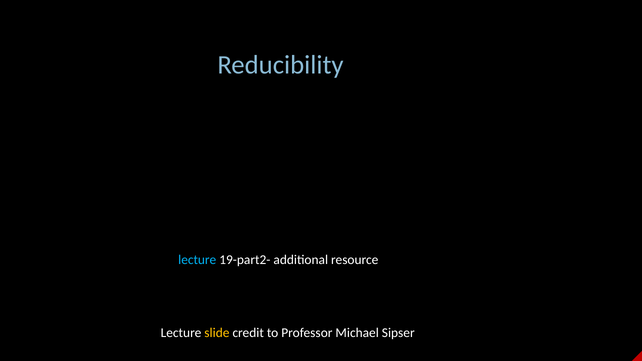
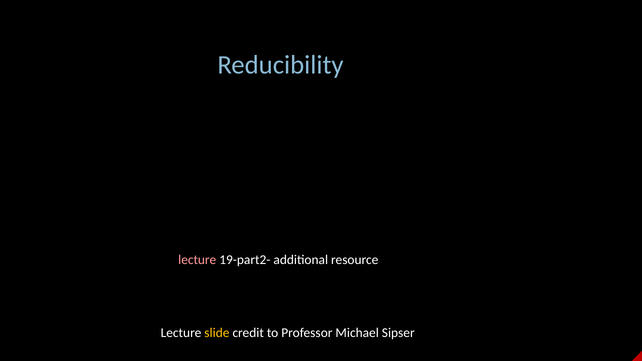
lecture colour: light blue -> pink (197, 260)
